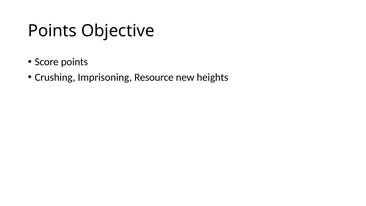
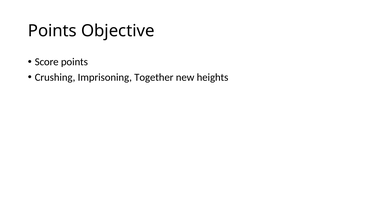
Resource: Resource -> Together (154, 77)
